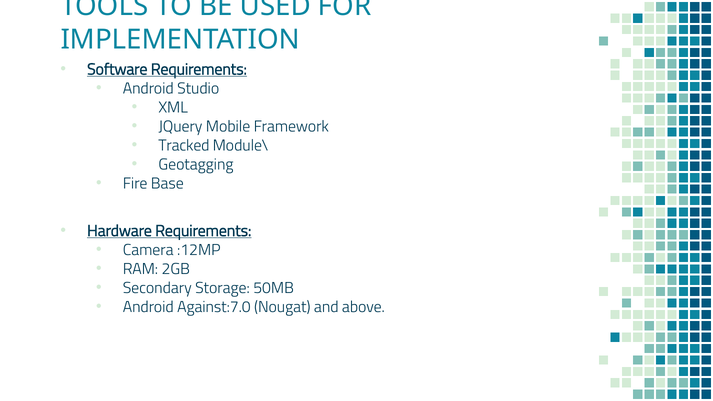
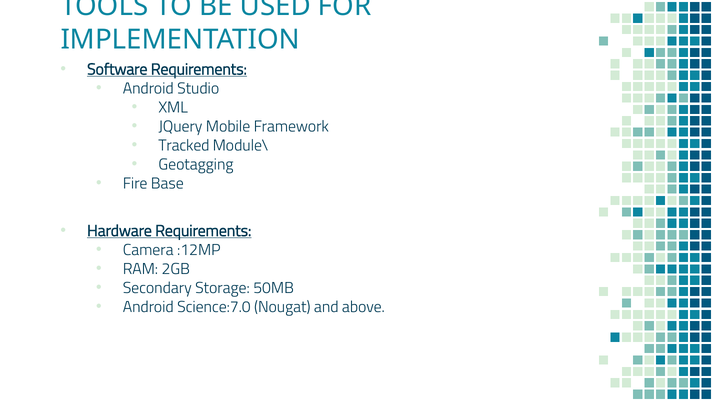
Against:7.0: Against:7.0 -> Science:7.0 (214, 307)
